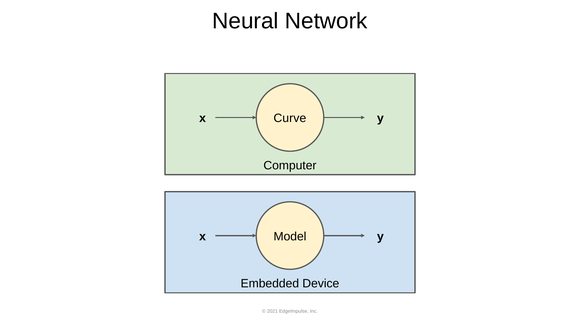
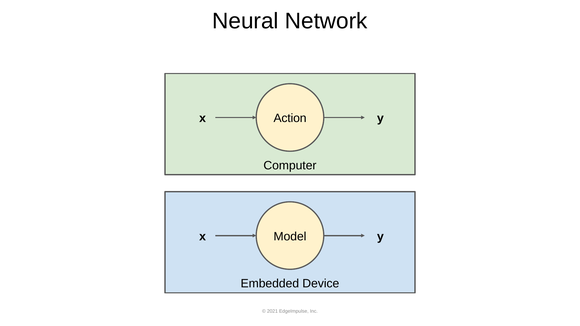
Curve: Curve -> Action (290, 118)
